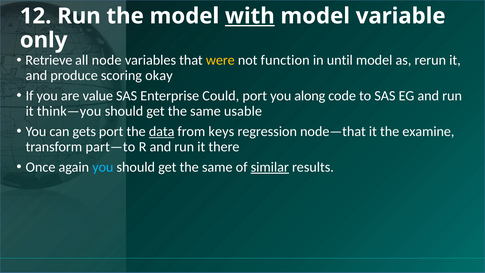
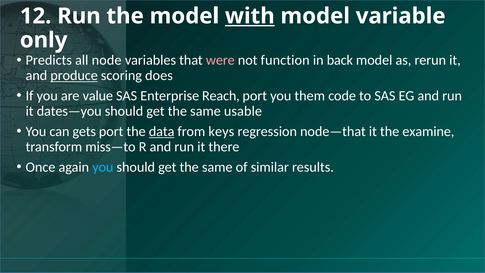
Retrieve: Retrieve -> Predicts (49, 60)
were colour: yellow -> pink (220, 60)
until: until -> back (340, 60)
produce underline: none -> present (74, 75)
okay: okay -> does (159, 75)
Could: Could -> Reach (221, 96)
along: along -> them (310, 96)
think—you: think—you -> dates—you (69, 111)
part—to: part—to -> miss—to (110, 147)
similar underline: present -> none (270, 167)
